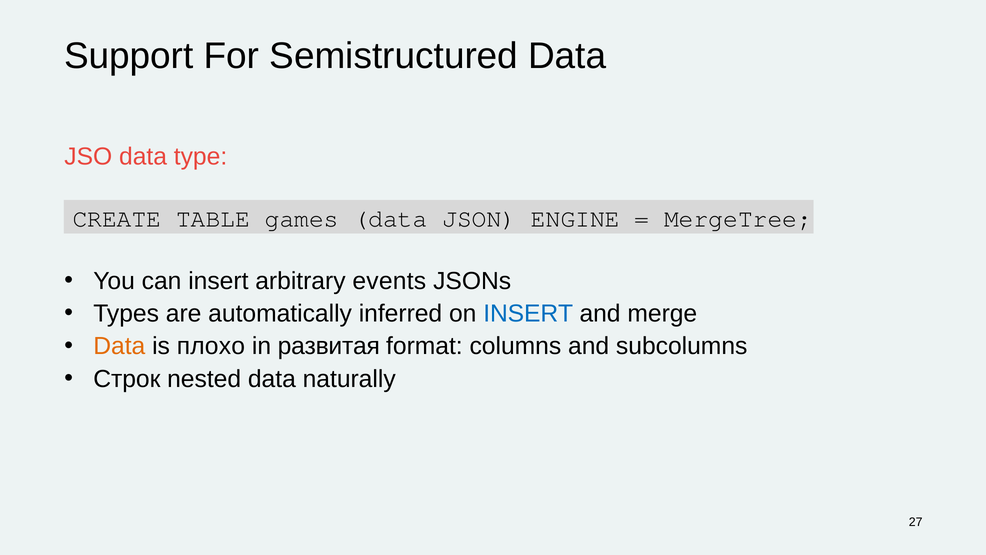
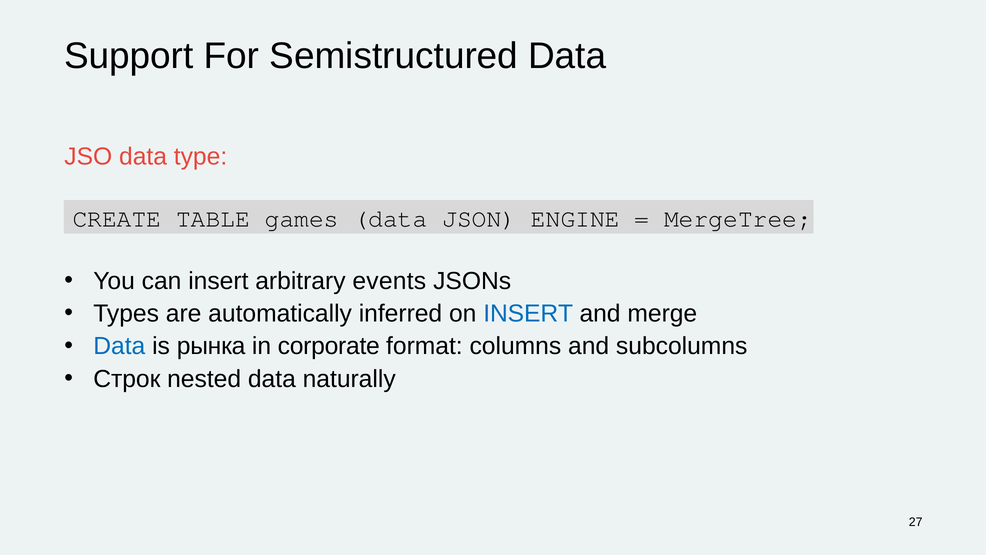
Data colour: orange -> blue (119, 346)
плохо: плохо -> рынка (211, 346)
развитая: развитая -> corporate (329, 346)
